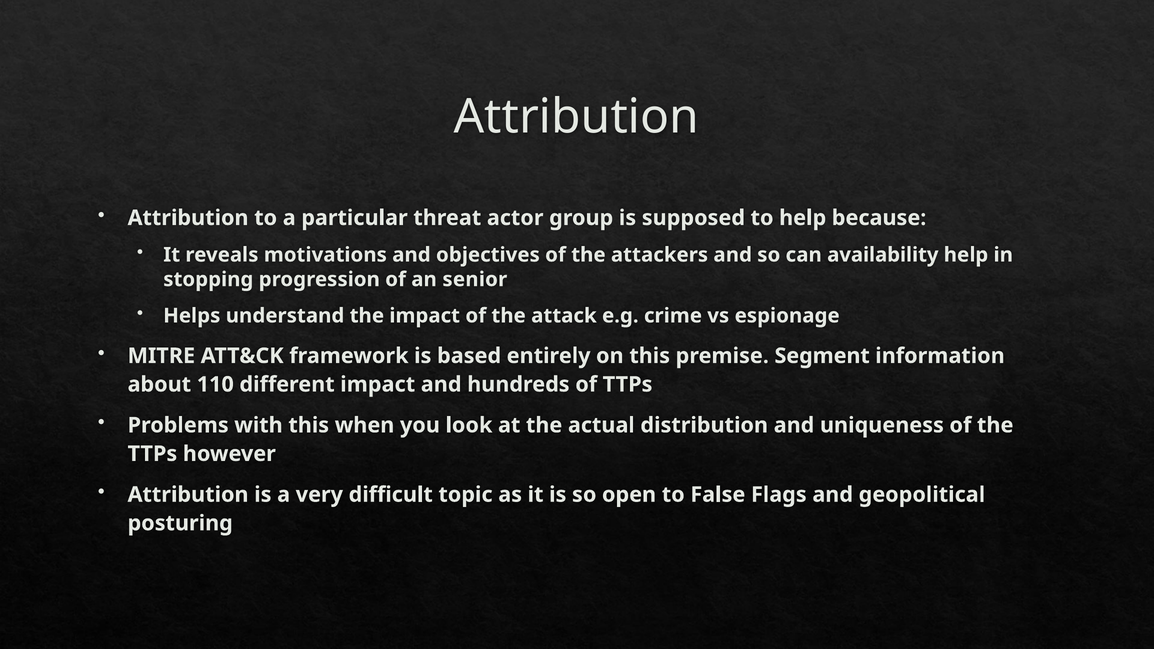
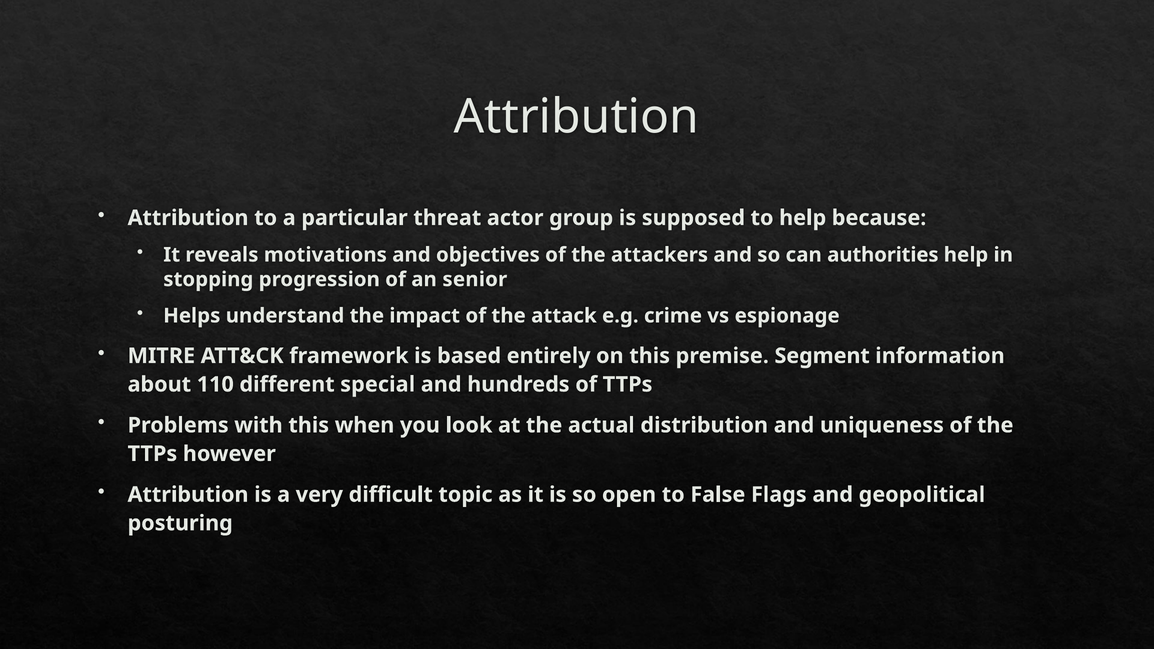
availability: availability -> authorities (883, 255)
different impact: impact -> special (378, 385)
